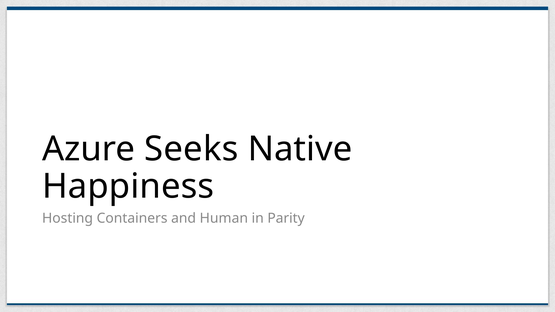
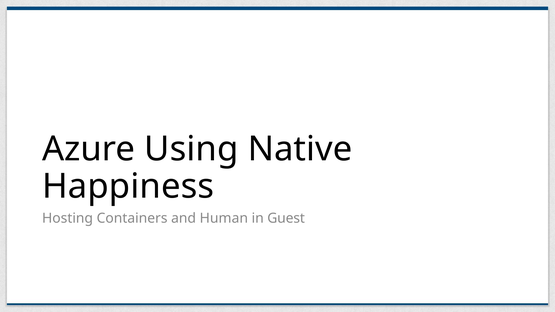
Seeks: Seeks -> Using (191, 149)
Parity: Parity -> Guest (286, 218)
